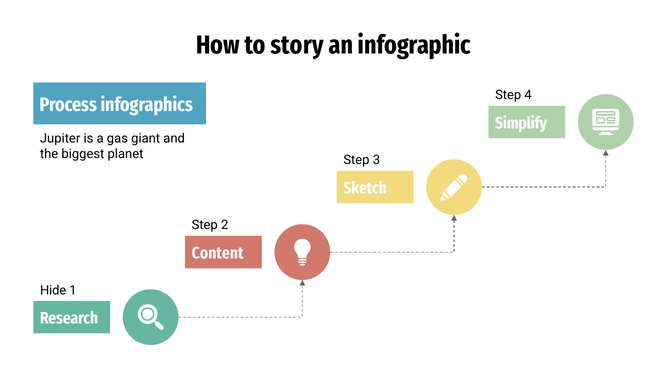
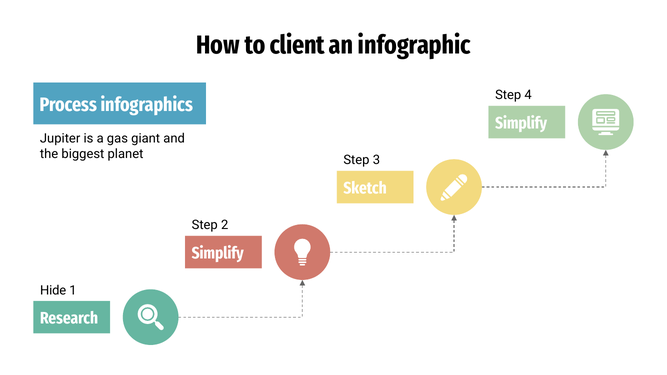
story: story -> client (297, 45)
Content: Content -> Simplify (218, 253)
